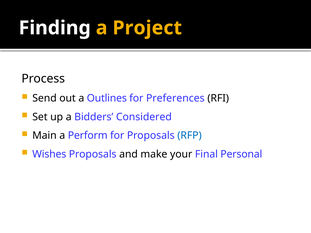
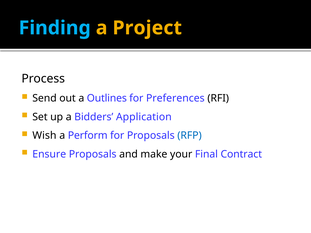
Finding colour: white -> light blue (55, 28)
Considered: Considered -> Application (144, 117)
Main: Main -> Wish (44, 136)
Wishes: Wishes -> Ensure (49, 154)
Personal: Personal -> Contract (241, 154)
